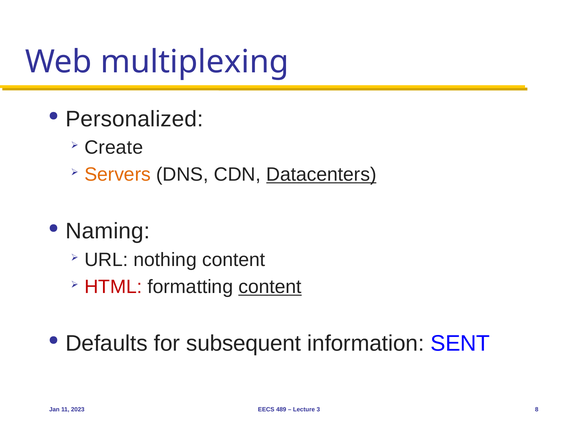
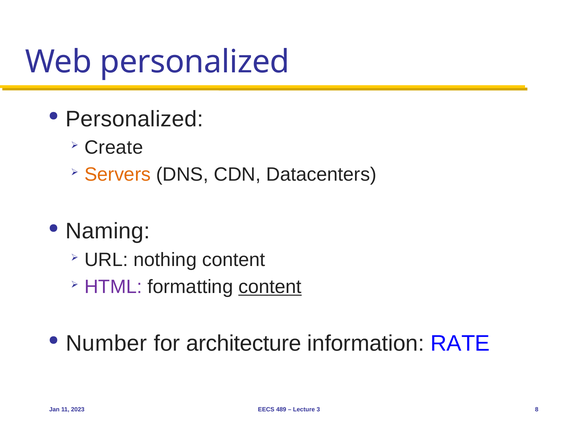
Web multiplexing: multiplexing -> personalized (195, 62)
Datacenters underline: present -> none (321, 175)
HTML colour: red -> purple (113, 287)
Defaults: Defaults -> Number (106, 344)
subsequent: subsequent -> architecture (244, 344)
SENT: SENT -> RATE (460, 344)
